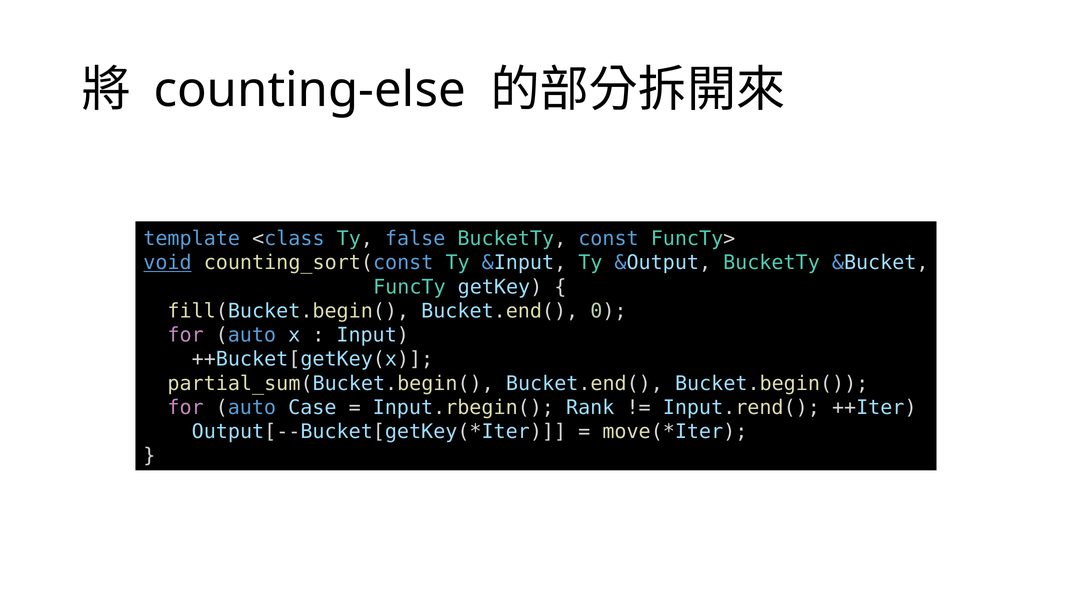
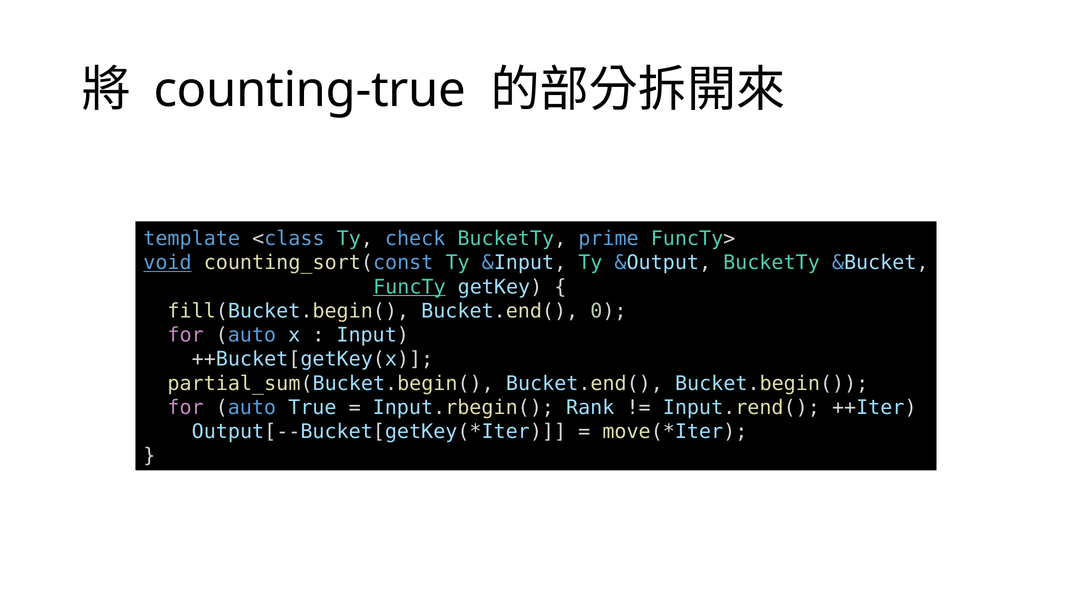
counting-else: counting-else -> counting-true (310, 90)
false: false -> check (415, 239)
const: const -> prime (608, 239)
FuncTy underline: none -> present (409, 287)
Case: Case -> True (312, 408)
